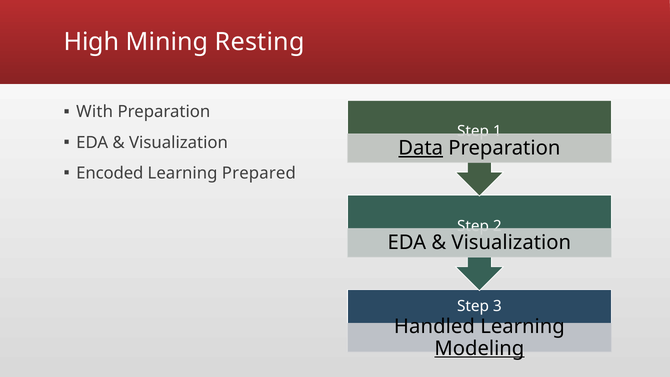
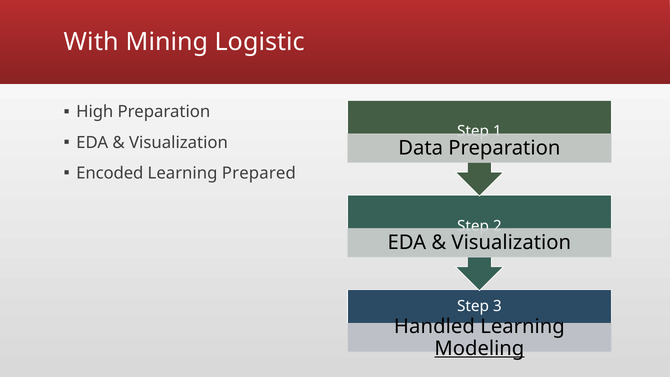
High: High -> With (91, 42)
Resting: Resting -> Logistic (260, 42)
With: With -> High (95, 112)
Data underline: present -> none (421, 148)
